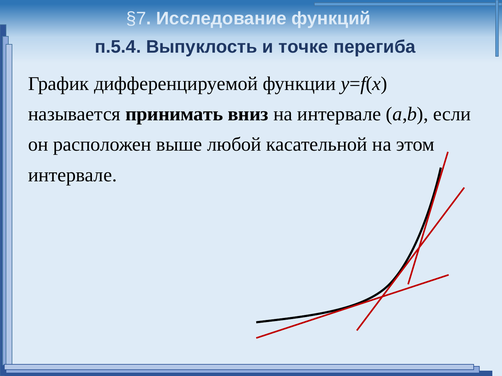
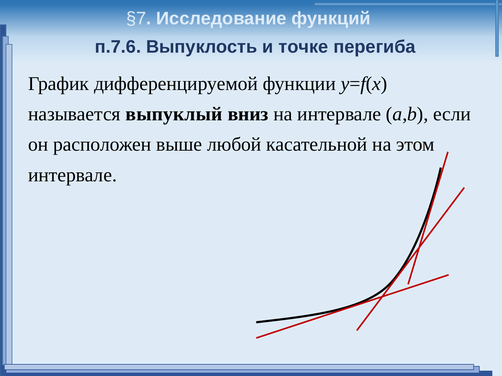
п.5.4: п.5.4 -> п.7.6 (118, 47)
принимать: принимать -> выпуклый (174, 114)
